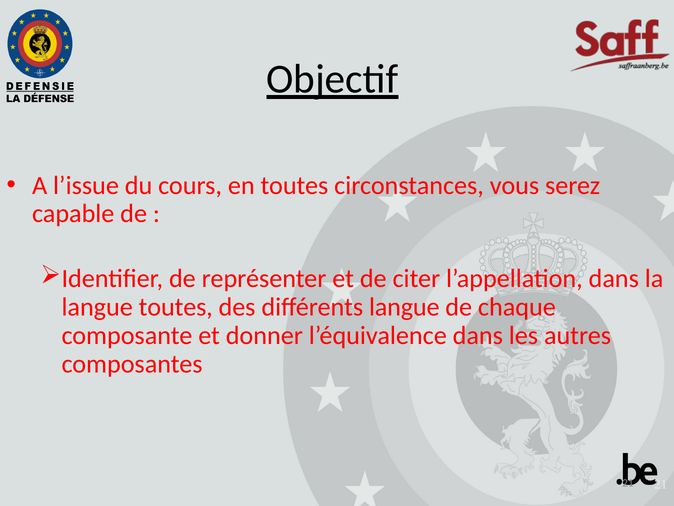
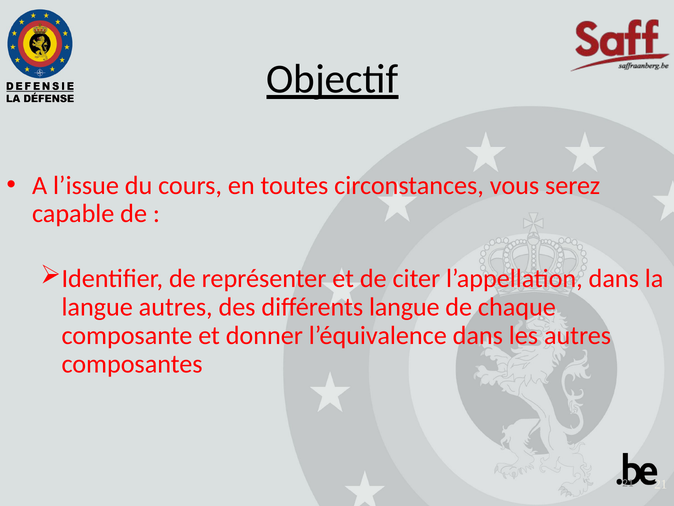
langue toutes: toutes -> autres (176, 307)
